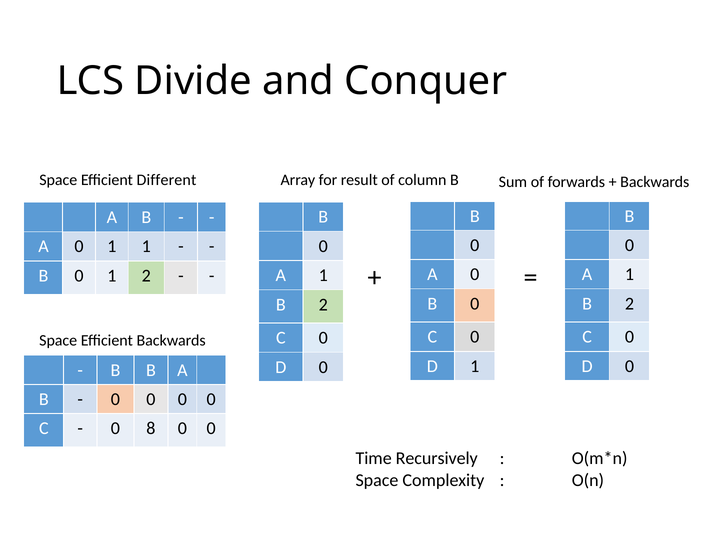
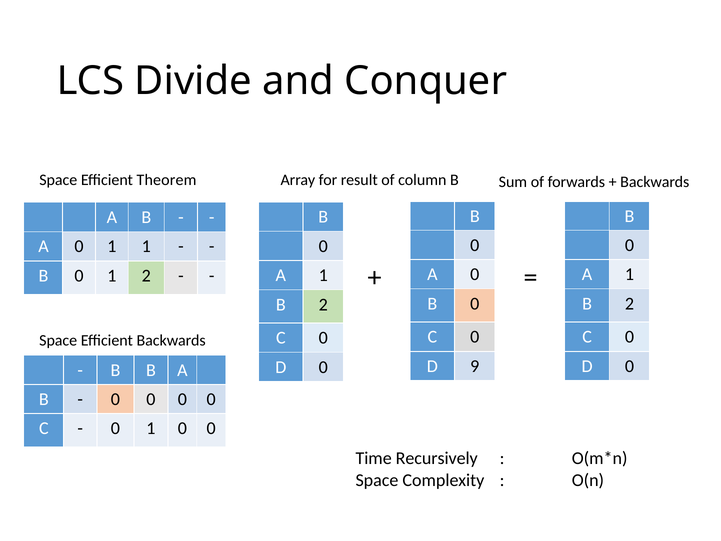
Different: Different -> Theorem (166, 180)
1: 1 -> 9 (475, 366)
8: 8 -> 1 (151, 428)
